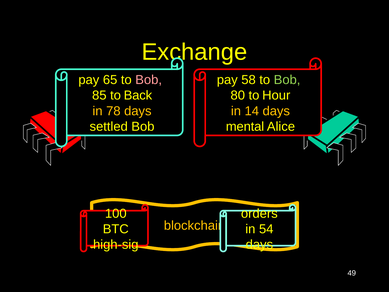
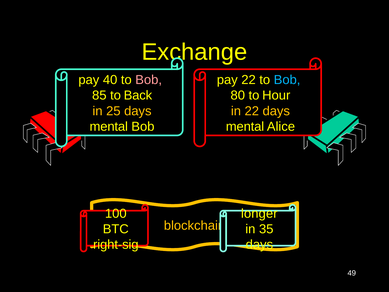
65: 65 -> 40 (110, 80)
pay 58: 58 -> 22 (249, 80)
Bob colour: light green -> light blue (287, 80)
78: 78 -> 25 (113, 111)
in 14: 14 -> 22 (252, 111)
settled: settled -> mental (109, 126)
orders: orders -> longer (259, 213)
54: 54 -> 35 (266, 229)
high-sig: high-sig -> right-sig (116, 244)
